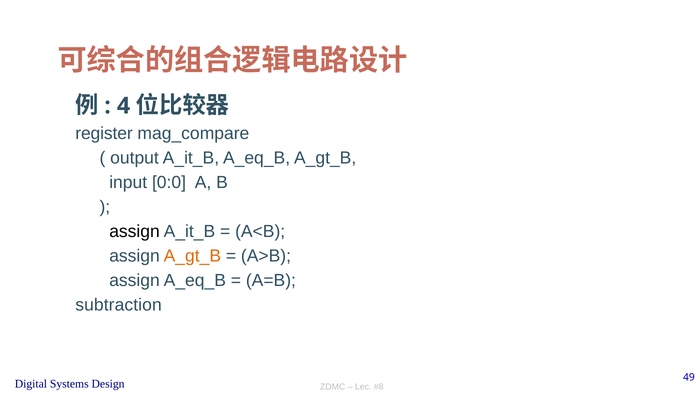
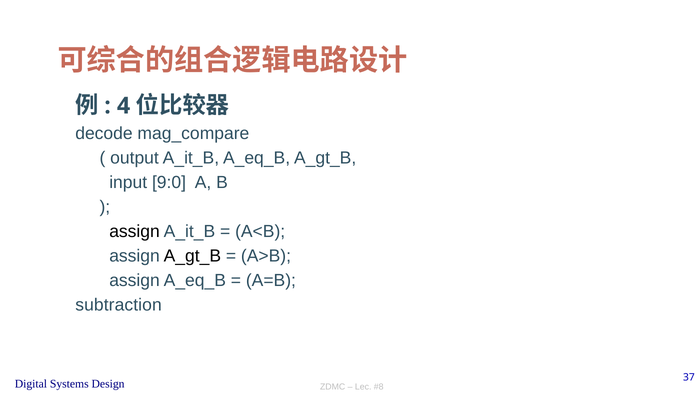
register: register -> decode (104, 133)
0:0: 0:0 -> 9:0 (169, 182)
A_gt_B colour: orange -> black (192, 256)
49: 49 -> 37 (689, 377)
